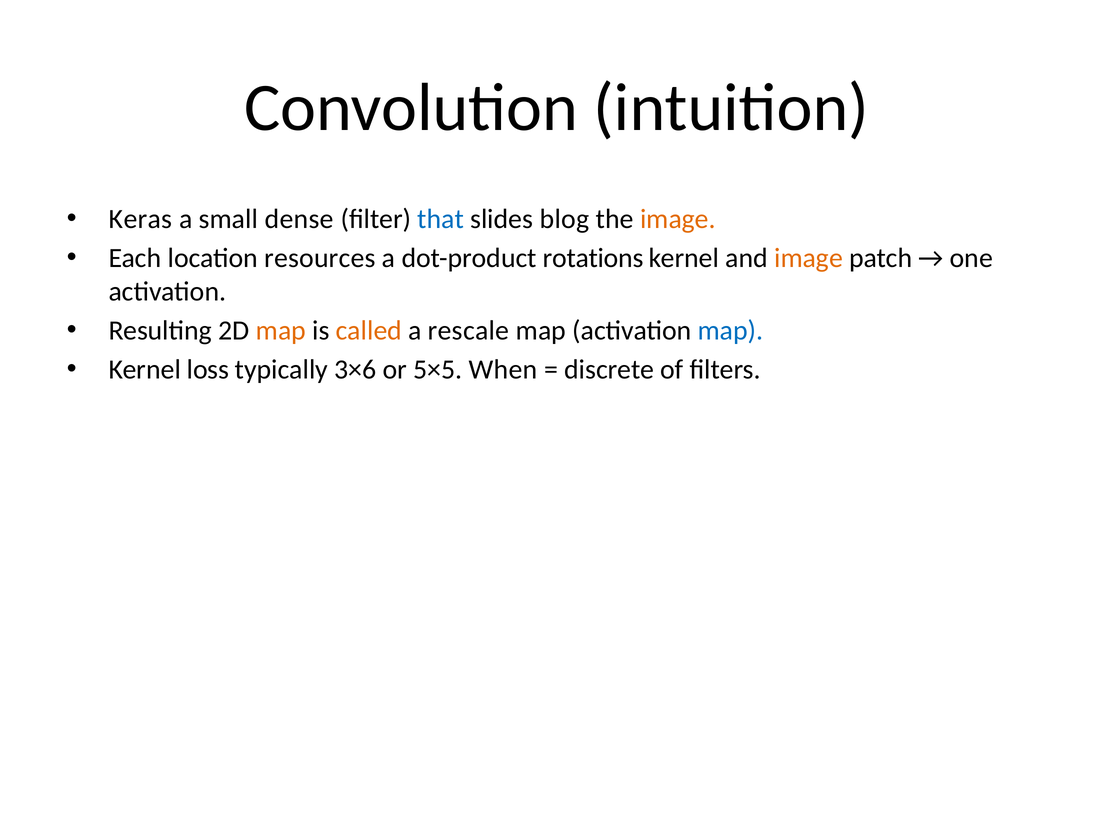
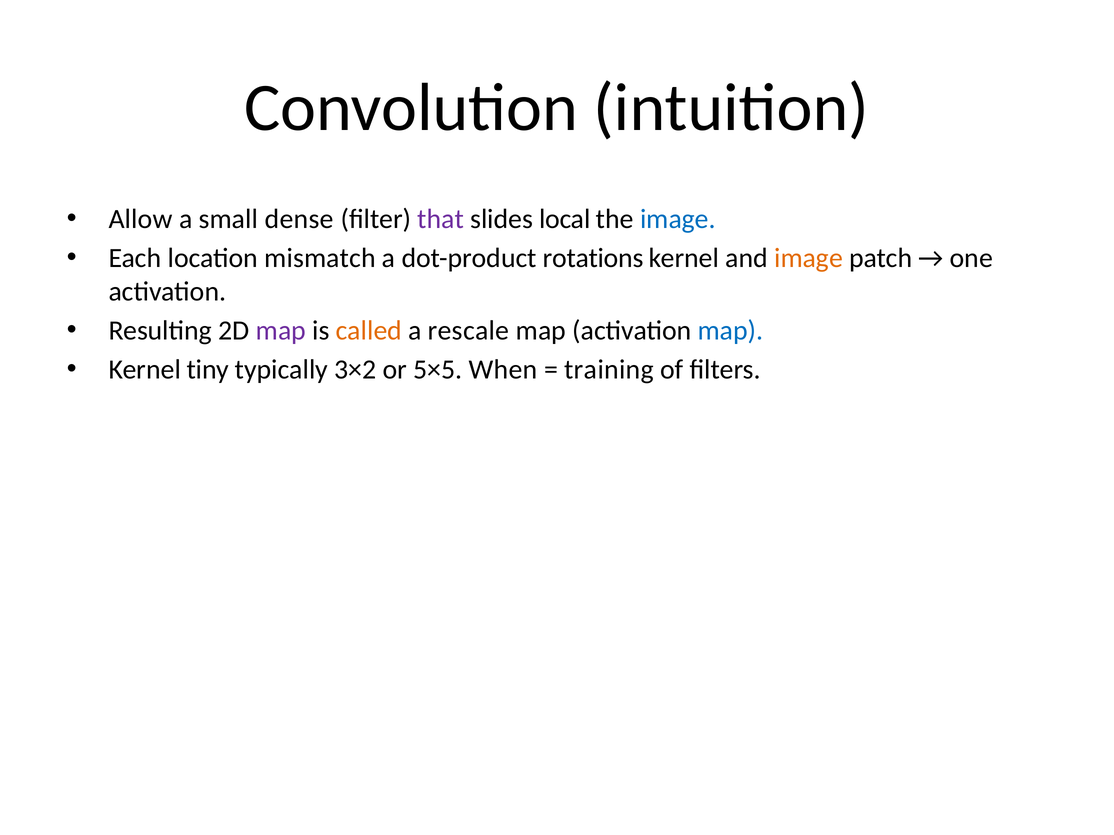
Keras: Keras -> Allow (141, 219)
that colour: blue -> purple (441, 219)
blog: blog -> local (565, 219)
image colour: orange -> blue (678, 219)
resources: resources -> mismatch (320, 258)
map colour: orange -> purple (281, 331)
loss: loss -> tiny (208, 370)
3×6: 3×6 -> 3×2 (355, 370)
discrete: discrete -> training (609, 370)
